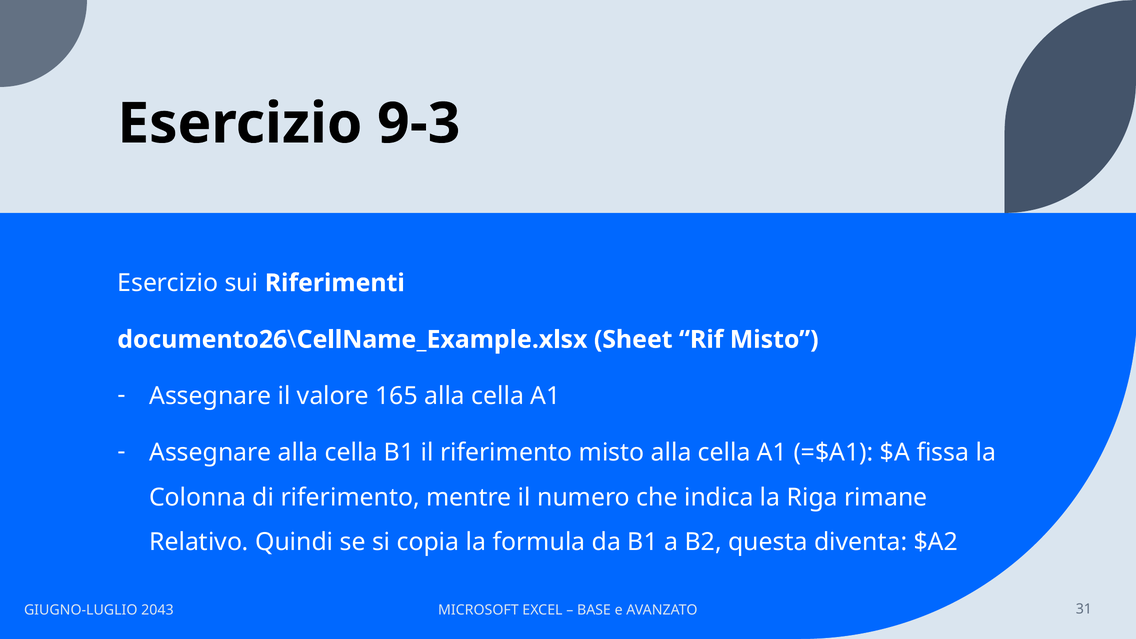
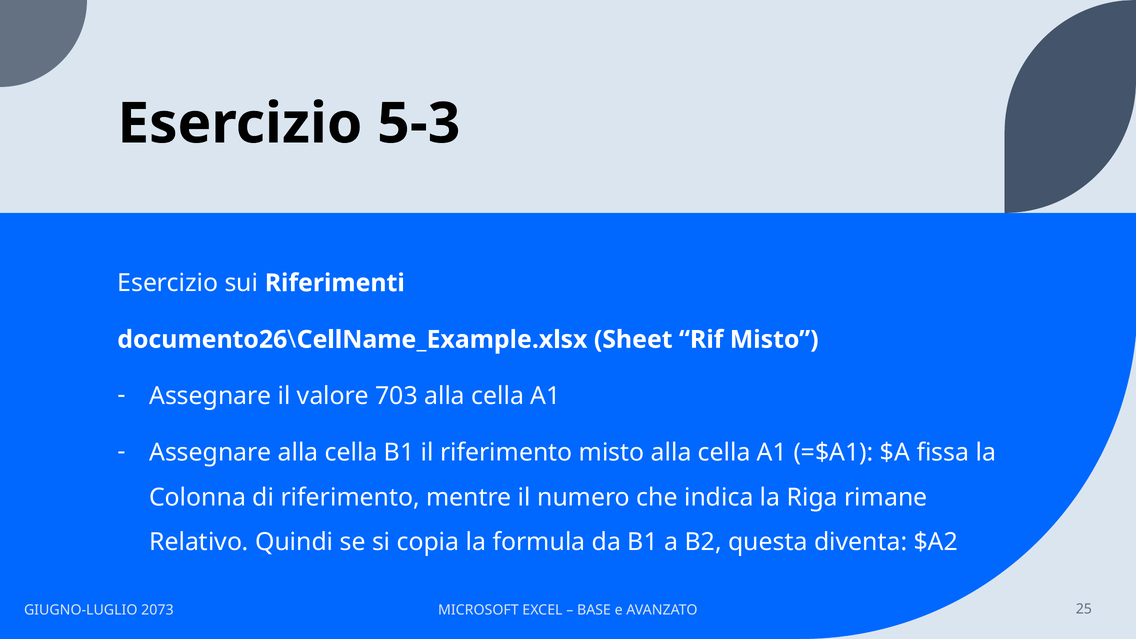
9-3: 9-3 -> 5-3 (419, 124)
165: 165 -> 703 (396, 396)
2043: 2043 -> 2073 (157, 610)
31: 31 -> 25 (1084, 609)
